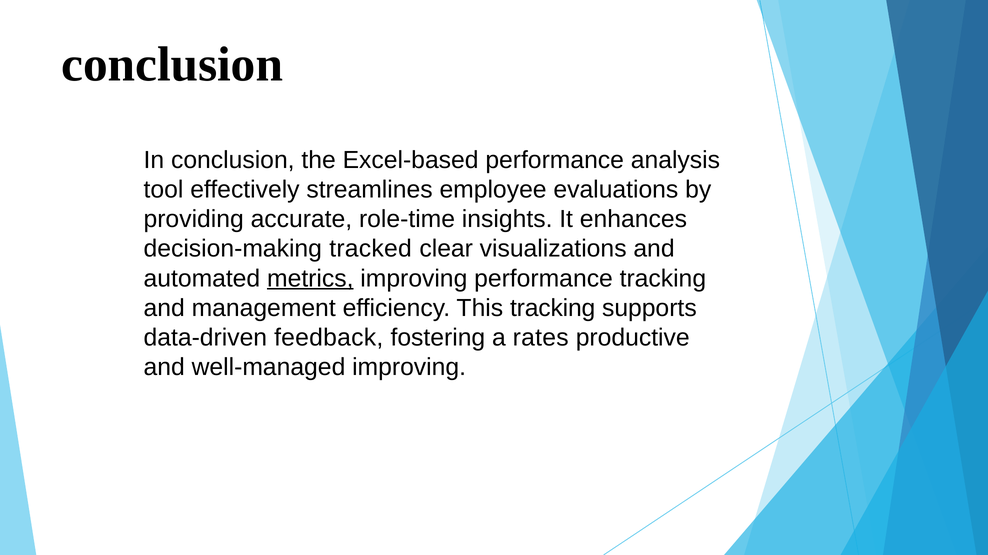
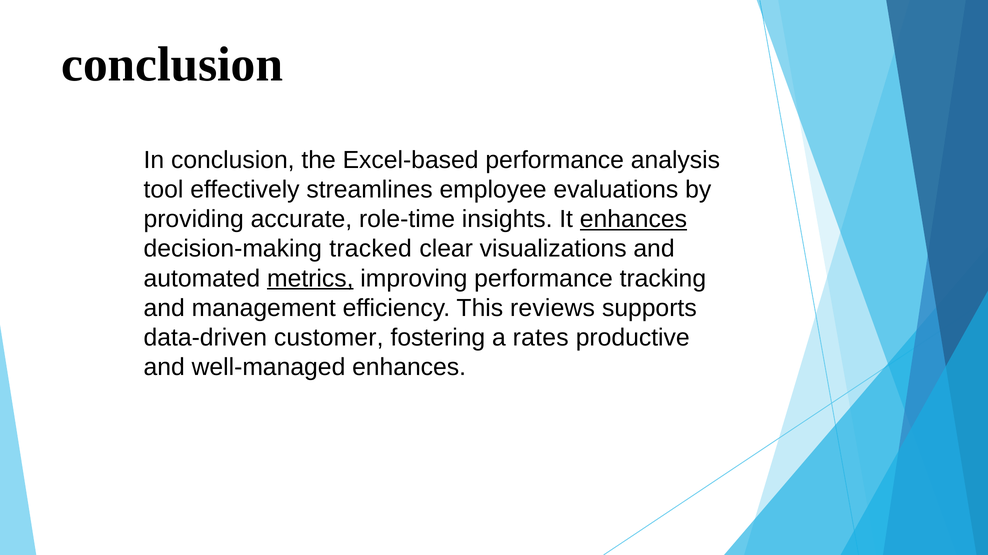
enhances underline: none -> present (633, 219)
This tracking: tracking -> reviews (553, 308)
feedback: feedback -> customer (329, 338)
well-managed improving: improving -> enhances (409, 368)
